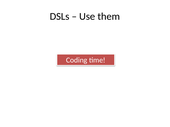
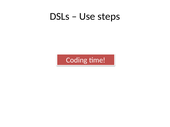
them: them -> steps (109, 16)
